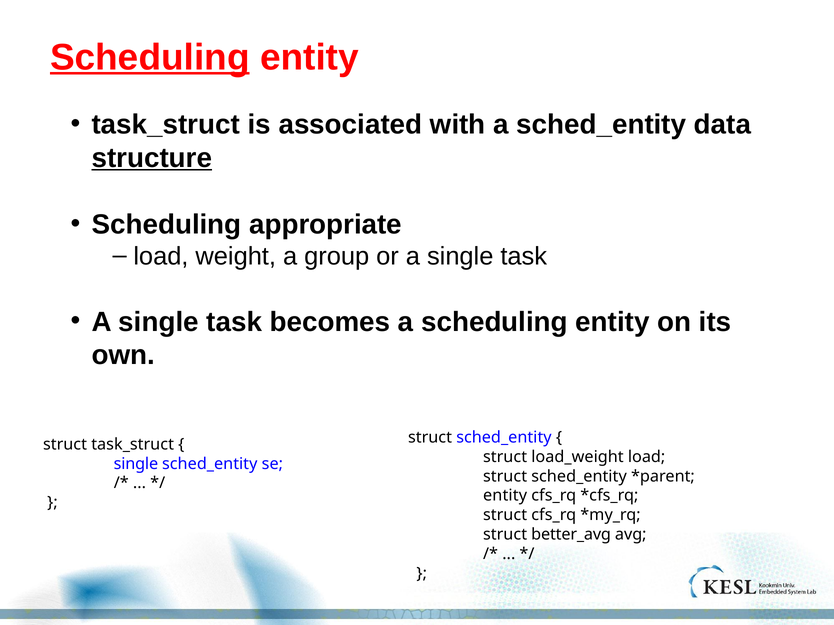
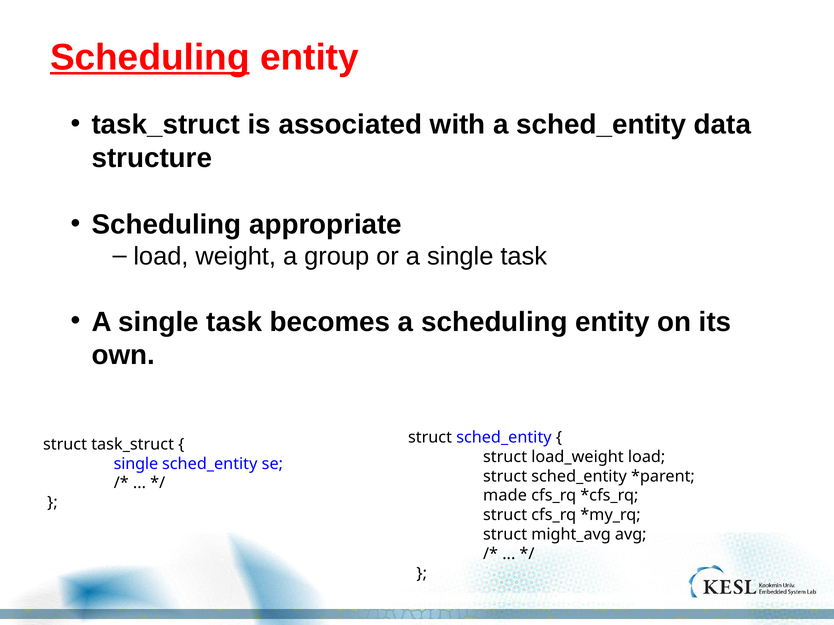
structure underline: present -> none (152, 158)
entity: entity -> made (505, 496)
better_avg: better_avg -> might_avg (571, 535)
